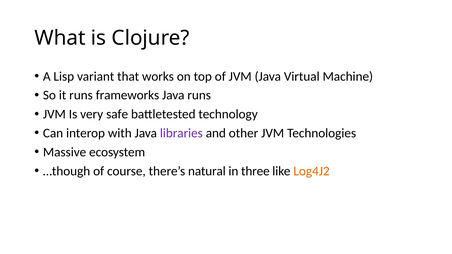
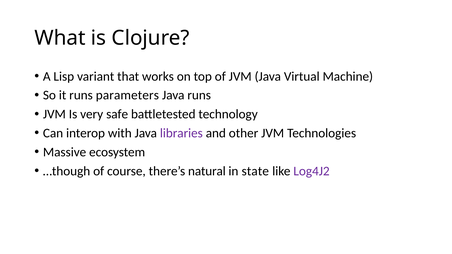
frameworks: frameworks -> parameters (127, 95)
three: three -> state (255, 171)
Log4J2 colour: orange -> purple (312, 171)
